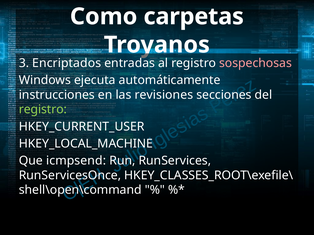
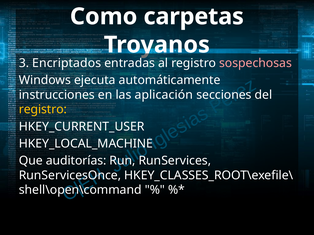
revisiones: revisiones -> aplicación (164, 95)
registro colour: light green -> yellow (43, 110)
icmpsend: icmpsend -> auditorías (76, 161)
